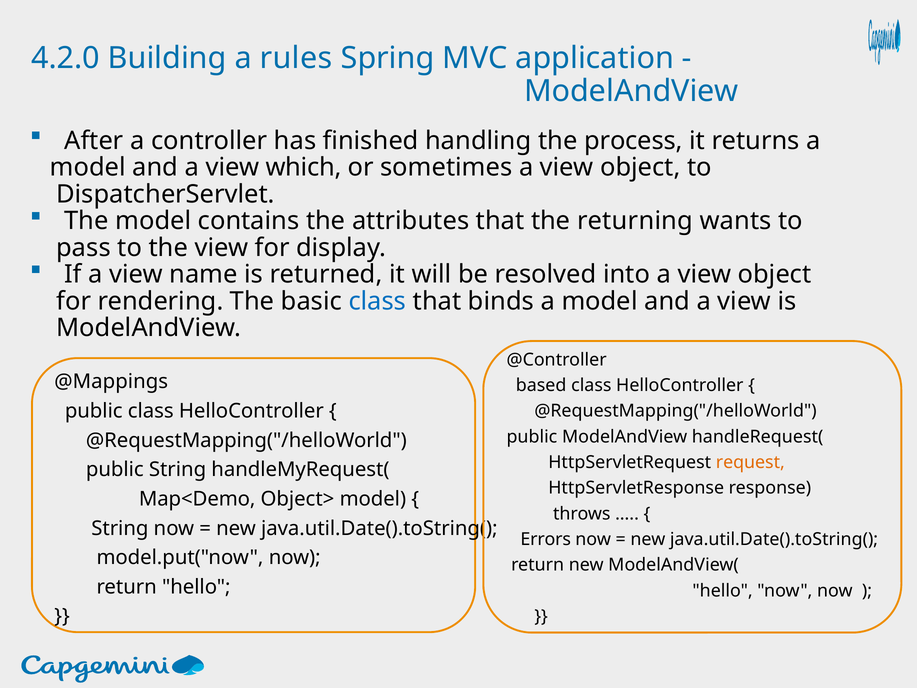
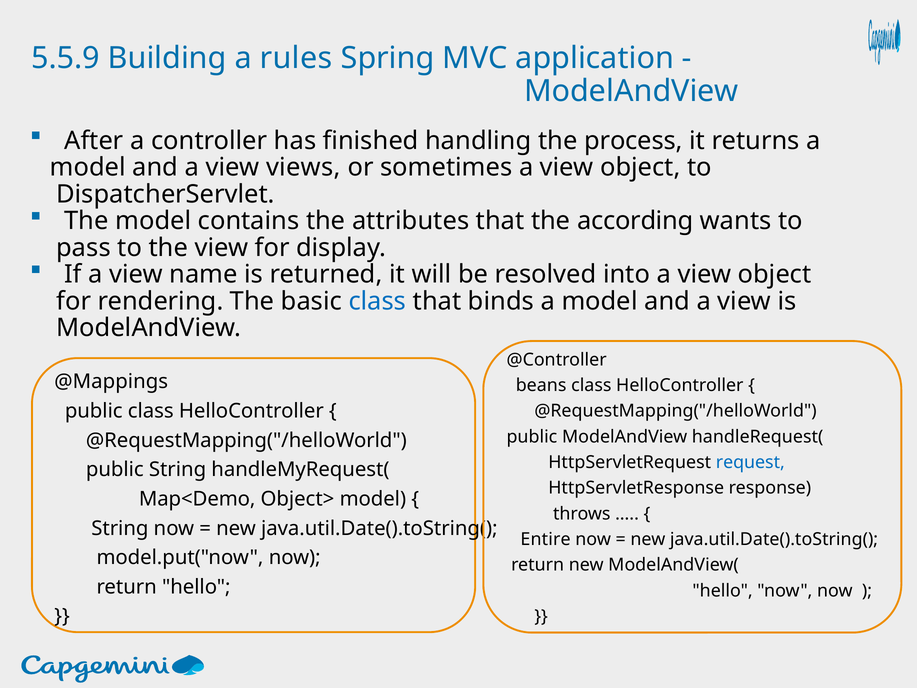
4.2.0: 4.2.0 -> 5.5.9 (65, 58)
which: which -> views (303, 167)
returning: returning -> according (635, 221)
based: based -> beans (541, 385)
request colour: orange -> blue (750, 462)
Errors: Errors -> Entire (546, 539)
